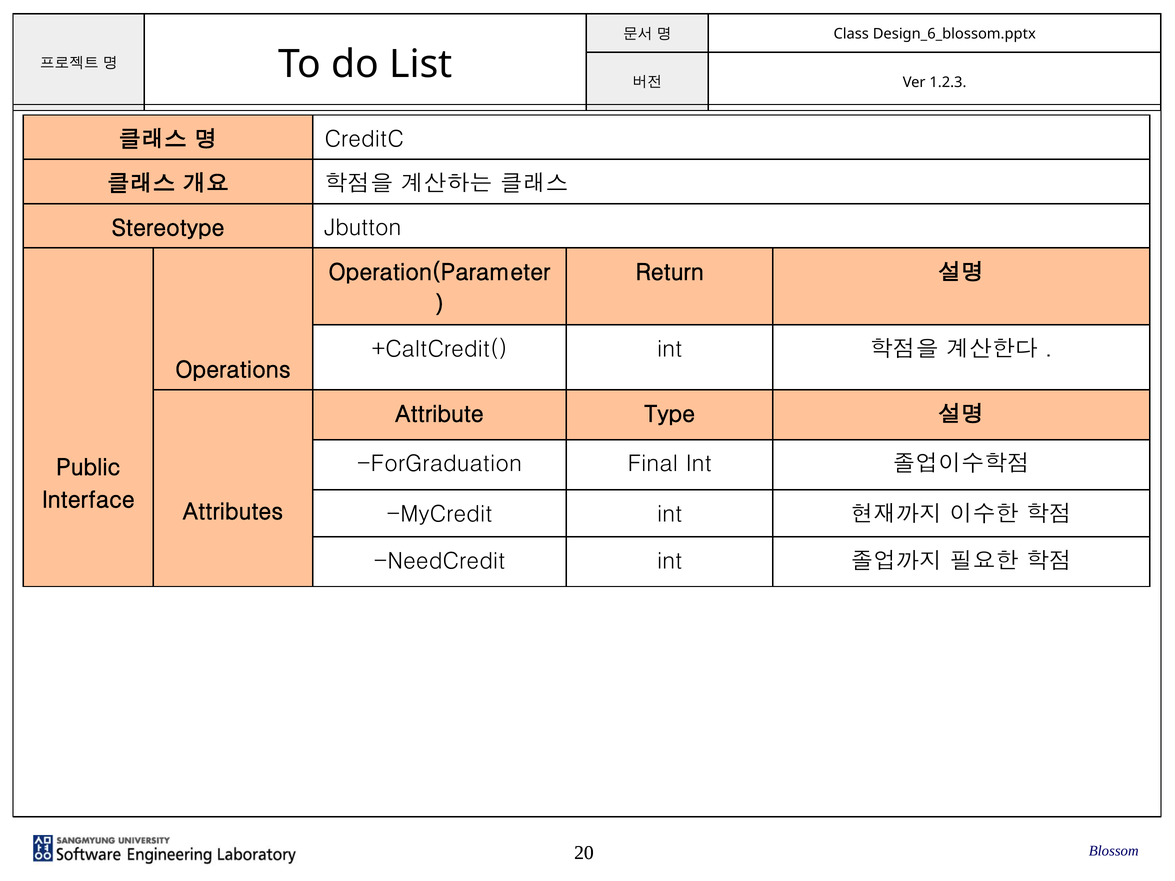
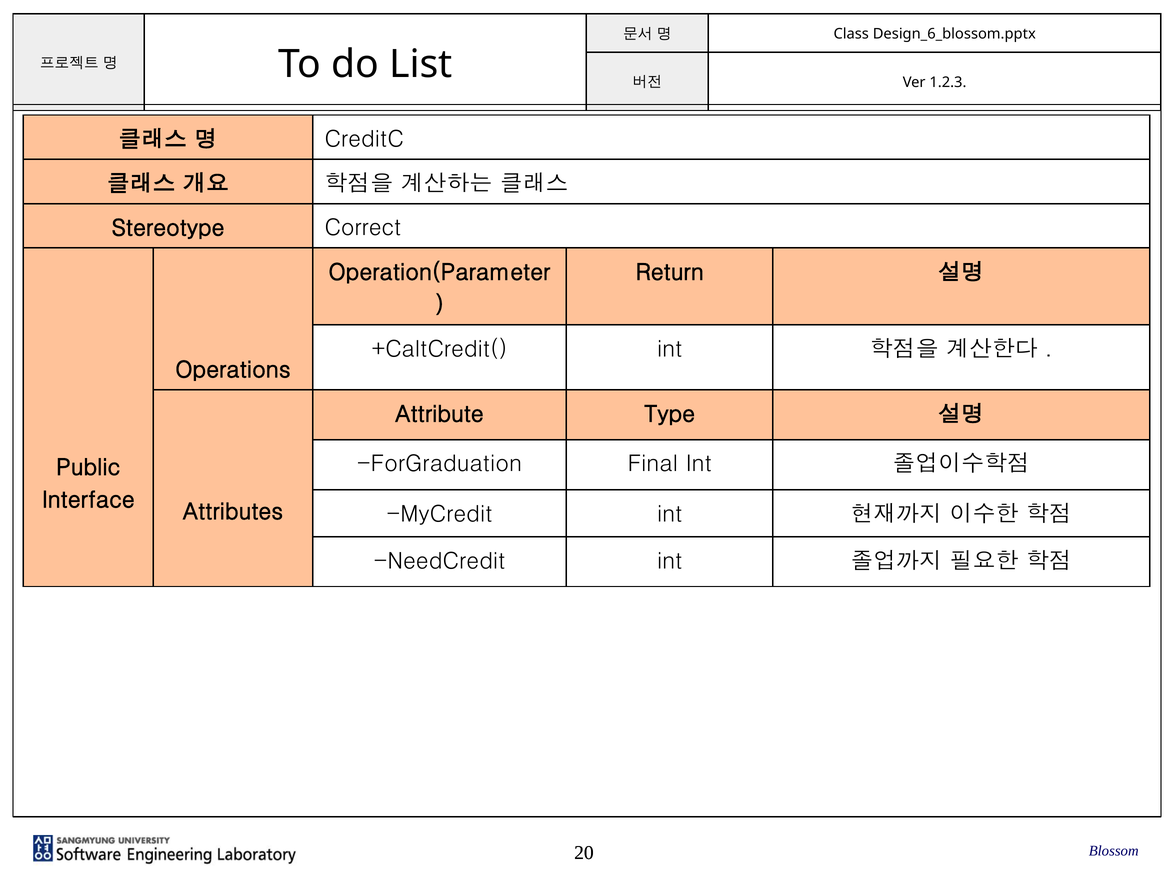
Jbutton: Jbutton -> Correct (363, 228)
